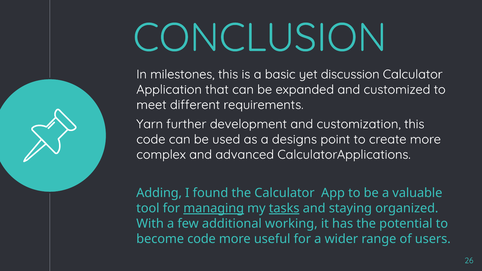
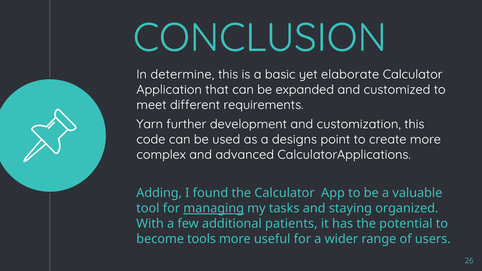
milestones: milestones -> determine (182, 74)
discussion: discussion -> elaborate (350, 74)
tasks underline: present -> none (284, 208)
working: working -> patients (291, 224)
become code: code -> tools (202, 239)
